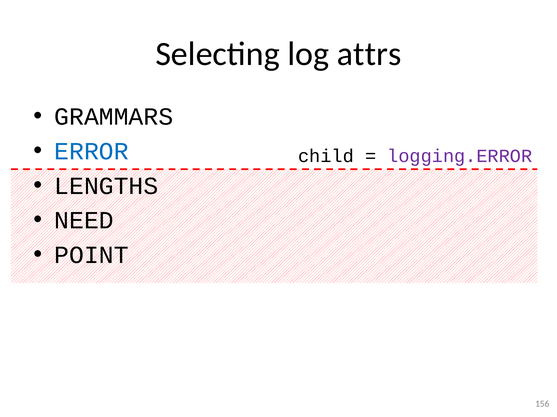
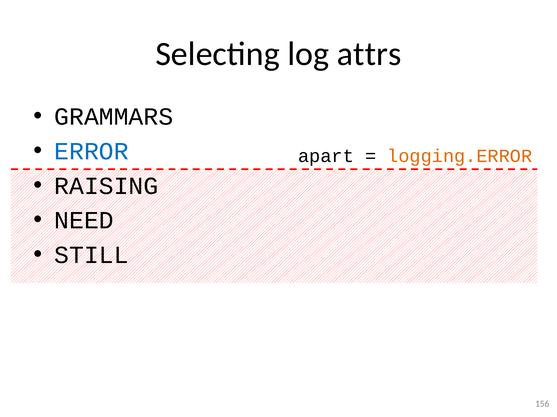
child: child -> apart (326, 156)
logging.ERROR colour: purple -> orange (460, 156)
LENGTHS: LENGTHS -> RAISING (106, 186)
POINT: POINT -> STILL (91, 256)
